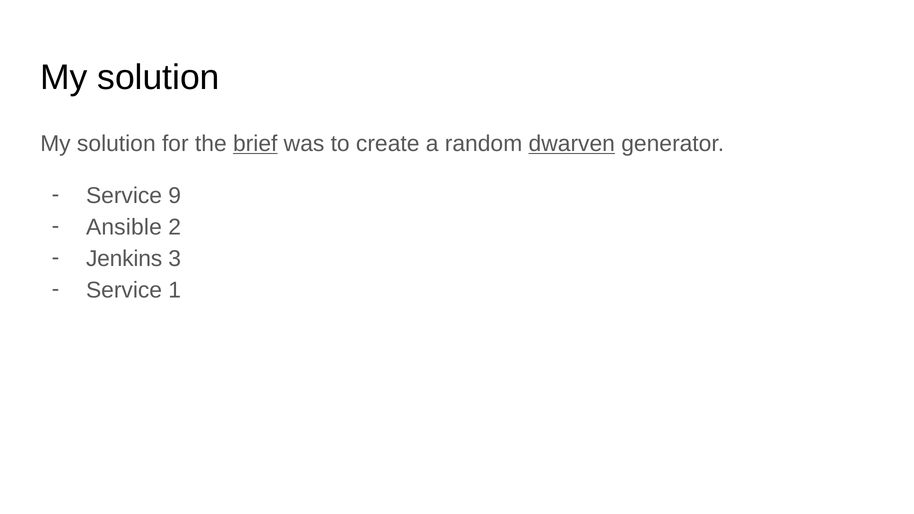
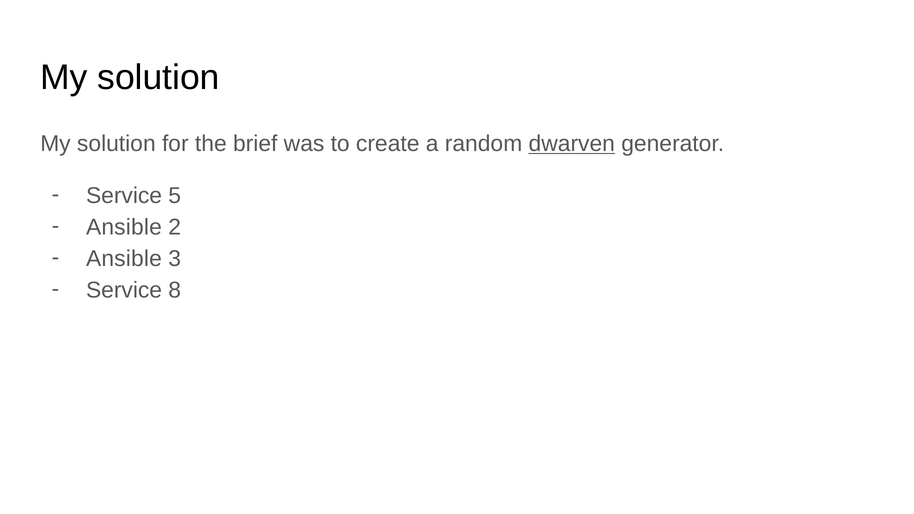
brief underline: present -> none (255, 144)
9: 9 -> 5 (175, 196)
Jenkins: Jenkins -> Ansible (124, 259)
1: 1 -> 8 (175, 290)
